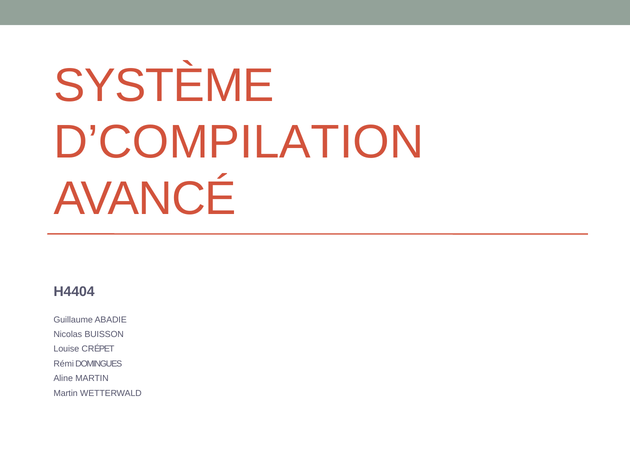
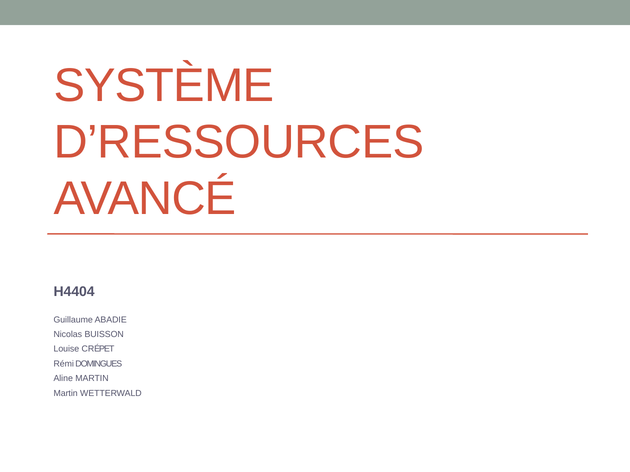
D’COMPILATION: D’COMPILATION -> D’RESSOURCES (239, 142)
